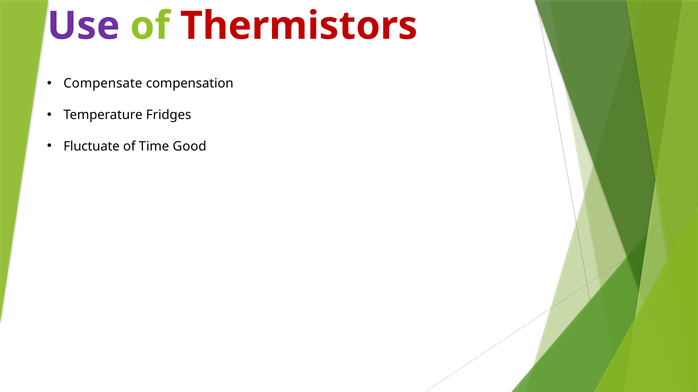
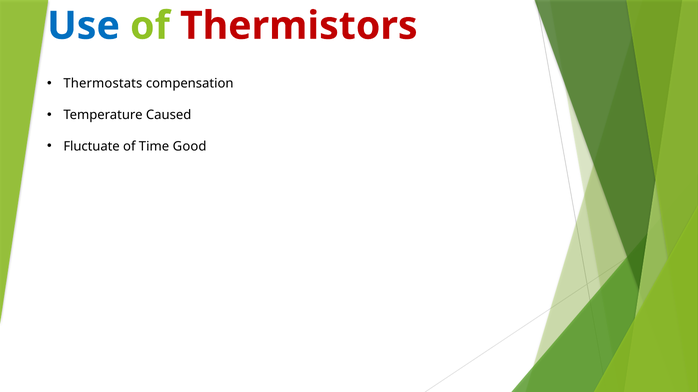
Use colour: purple -> blue (84, 26)
Compensate: Compensate -> Thermostats (103, 84)
Fridges: Fridges -> Caused (169, 115)
